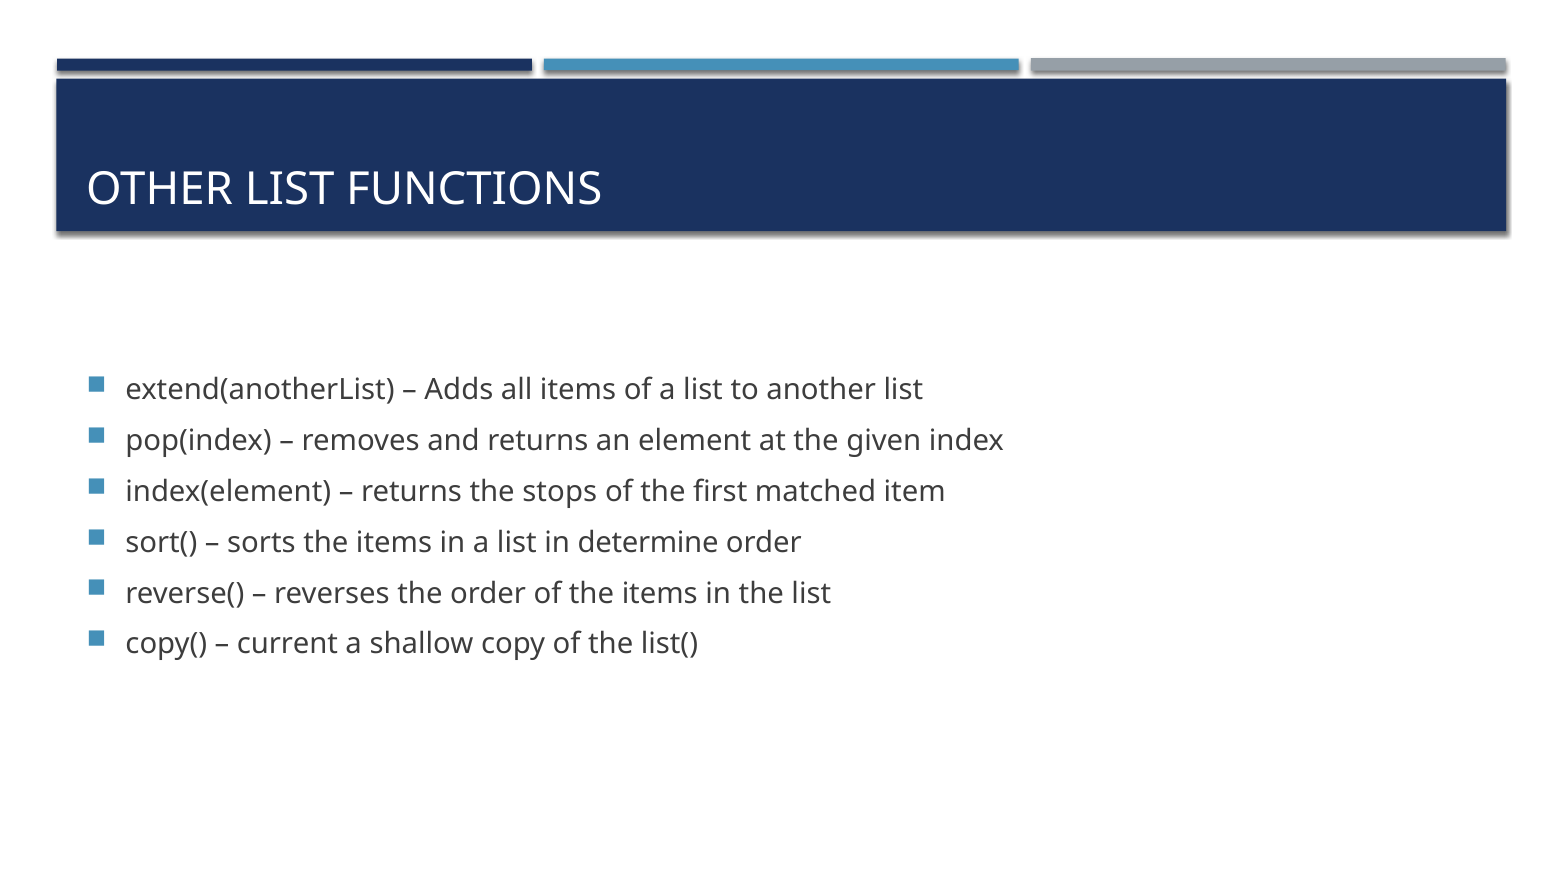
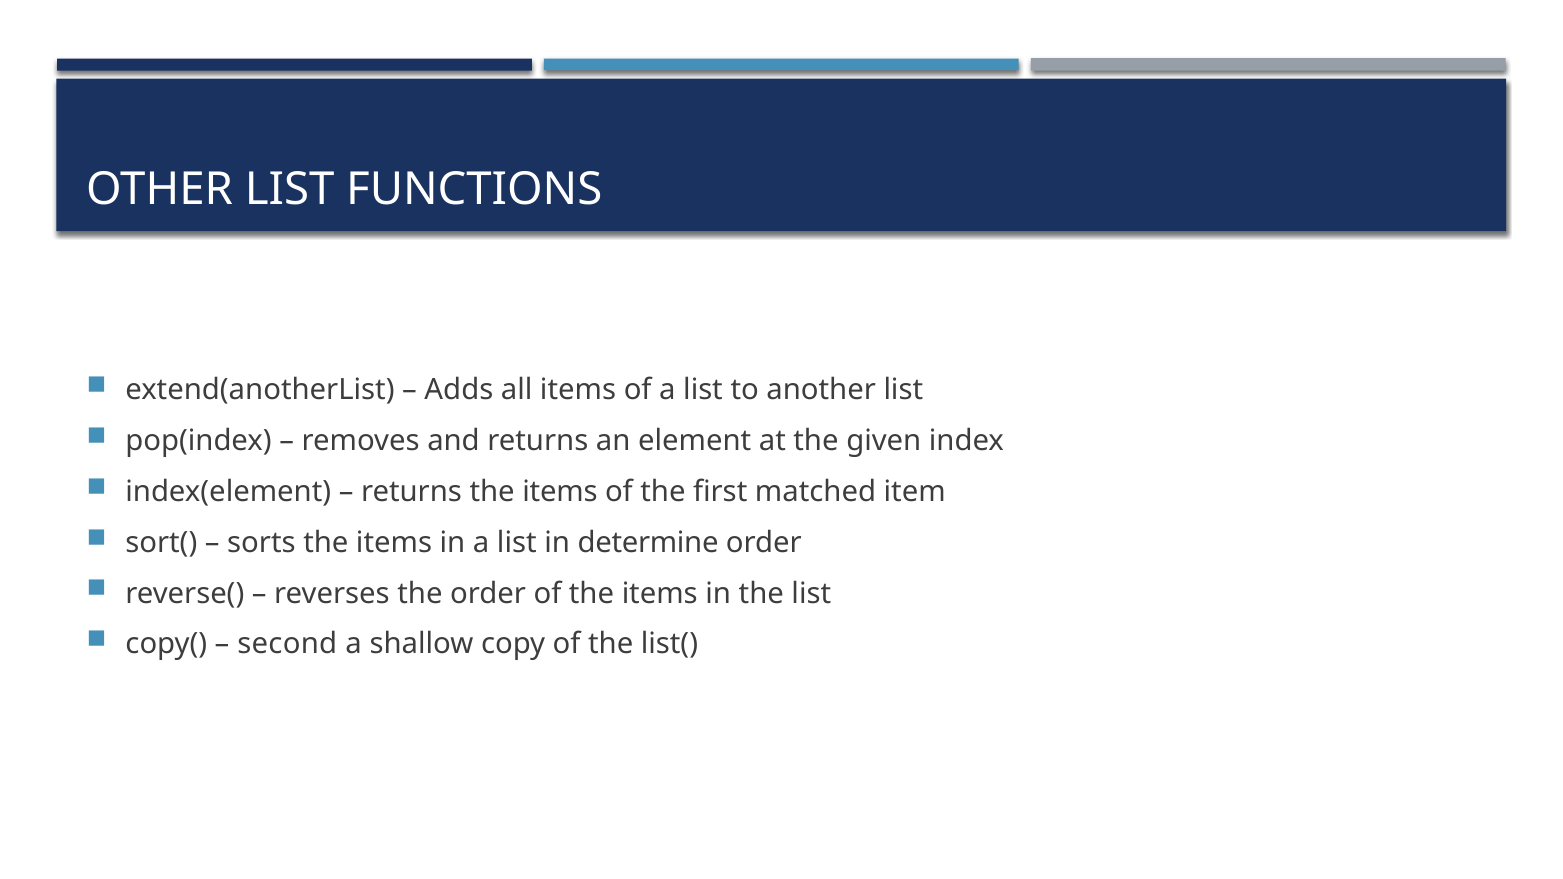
returns the stops: stops -> items (560, 492)
current: current -> second (287, 644)
